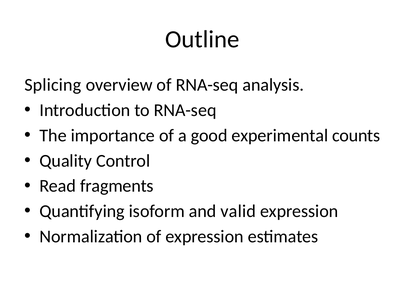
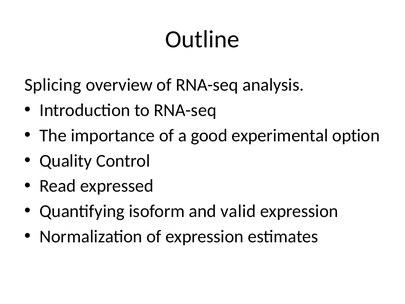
counts: counts -> option (356, 135)
fragments: fragments -> expressed (117, 186)
